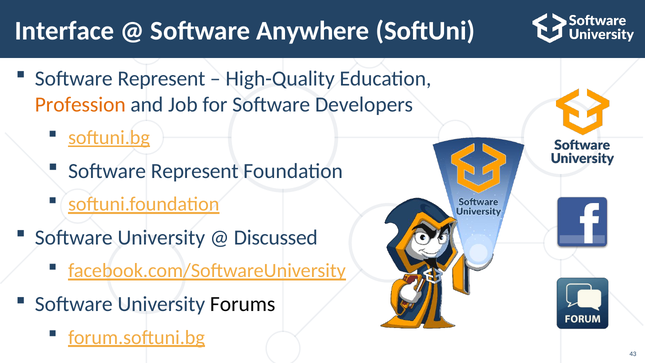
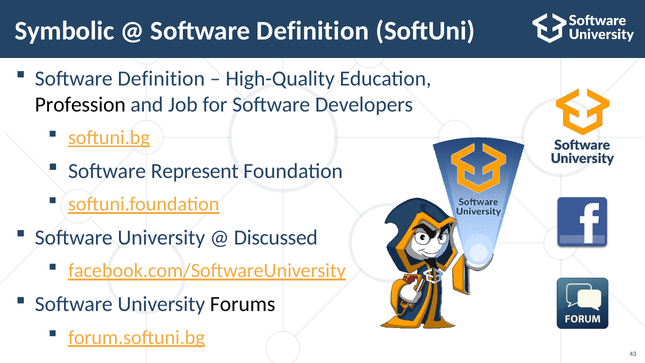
Interface: Interface -> Symbolic (65, 31)
Anywhere: Anywhere -> Definition (313, 31)
Represent: Represent -> Definition (161, 79)
Profession colour: orange -> black (80, 105)
